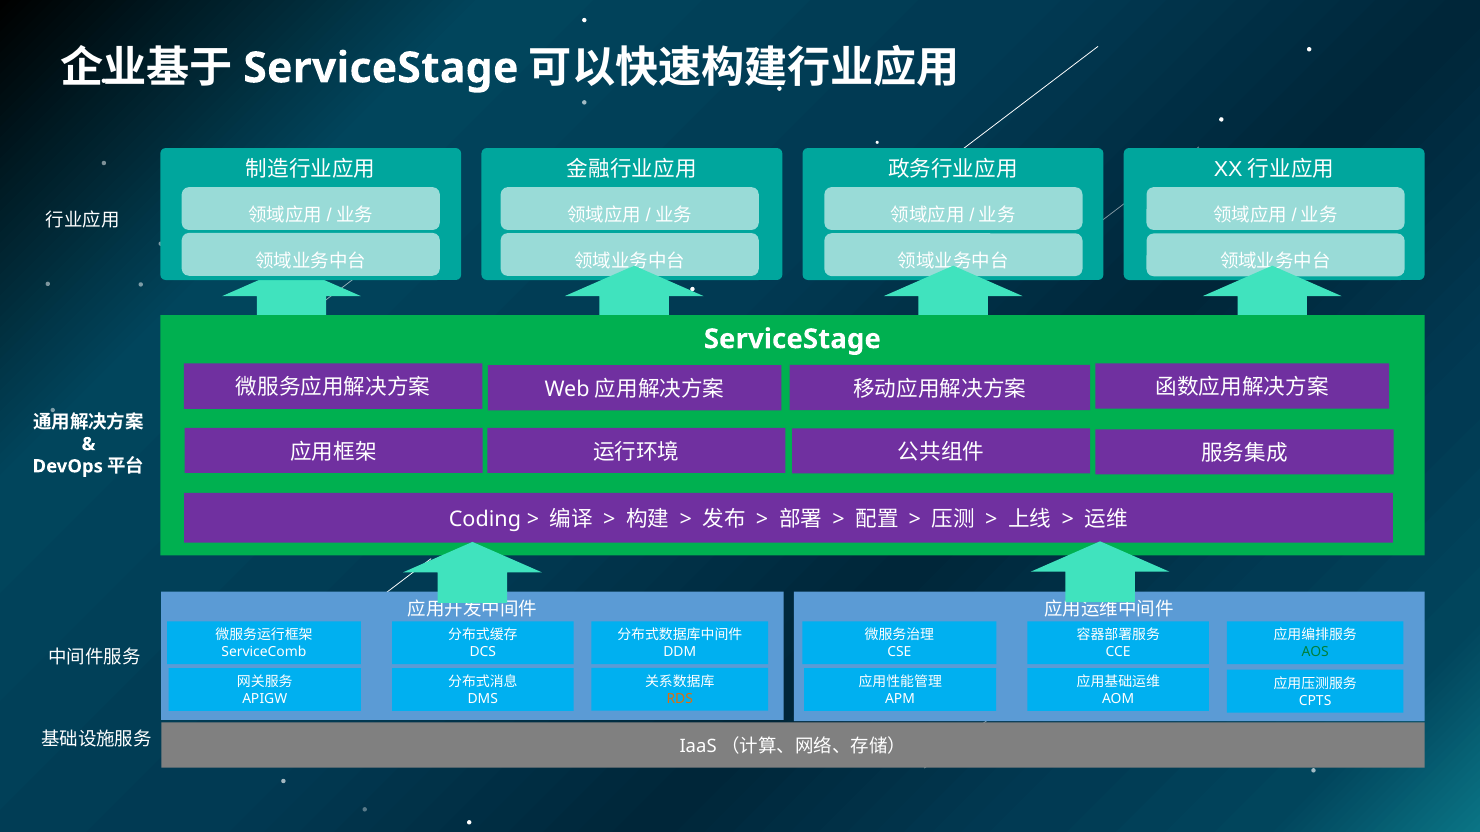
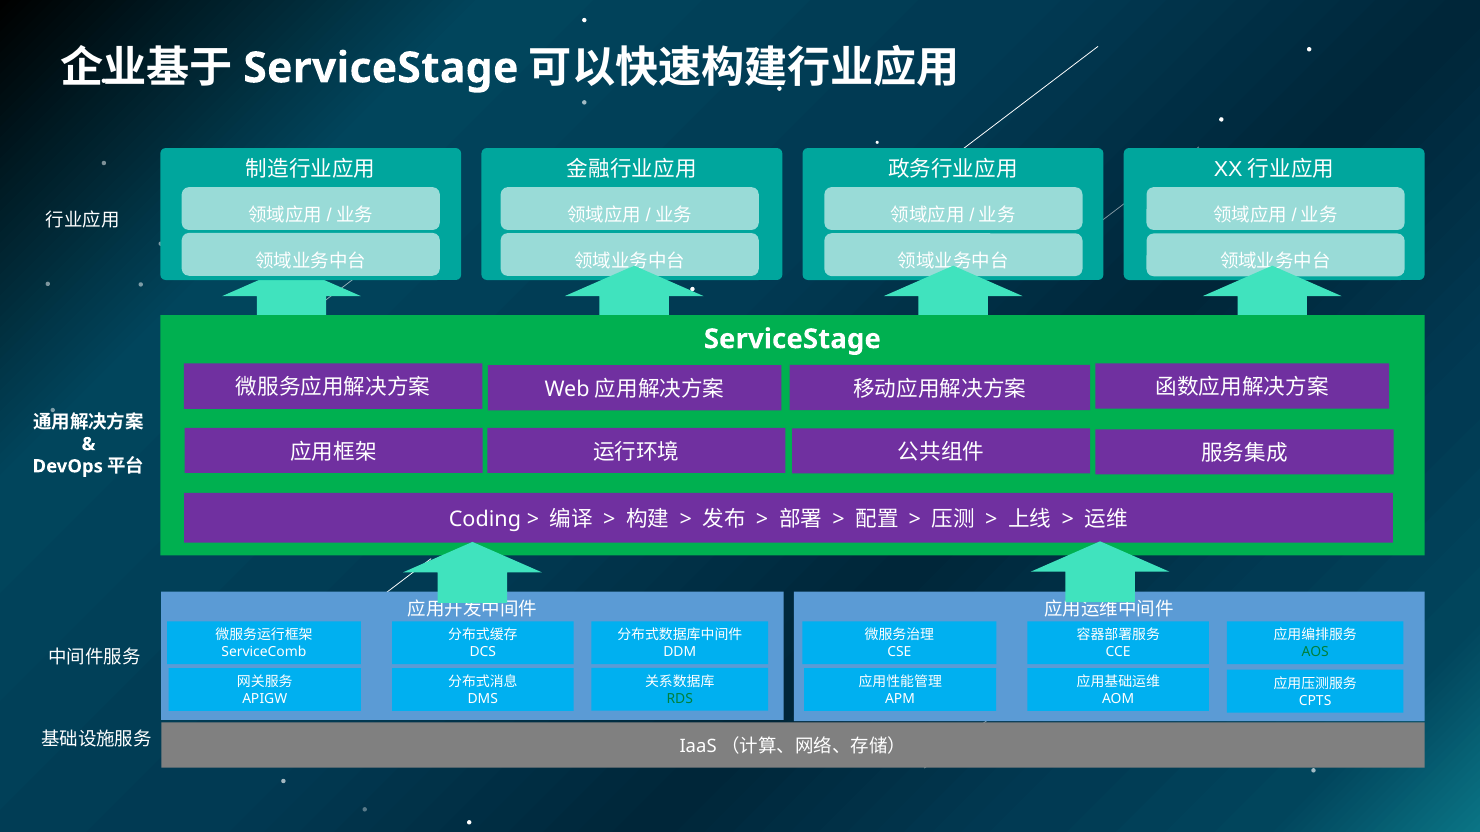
RDS colour: orange -> green (680, 699)
